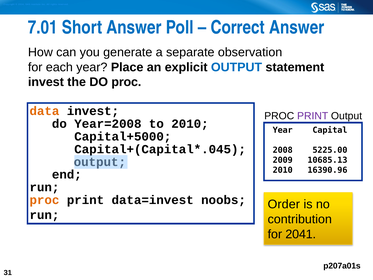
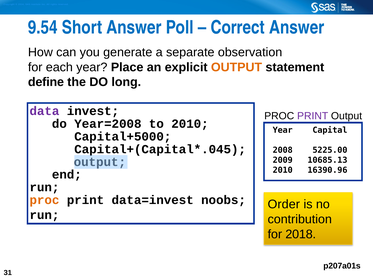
7.01: 7.01 -> 9.54 (43, 27)
OUTPUT colour: blue -> orange (237, 67)
invest: invest -> define (46, 82)
DO proc: proc -> long (126, 82)
data colour: orange -> purple (44, 111)
2041: 2041 -> 2018 (301, 234)
